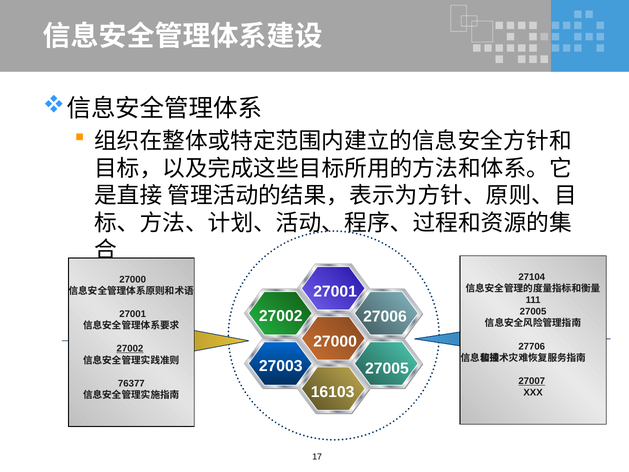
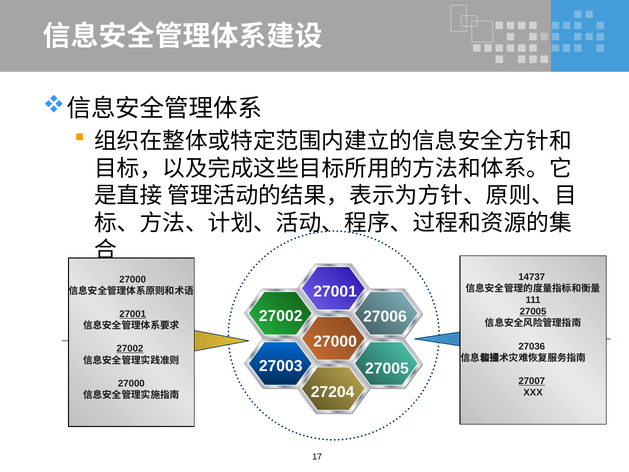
27104: 27104 -> 14737 (532, 277)
27005 underline: none -> present (533, 312)
27001 underline: none -> present (133, 314)
27706: 27706 -> 27036 (532, 346)
76377: 76377 -> 27000 (131, 383)
16103: 16103 -> 27204 (333, 392)
